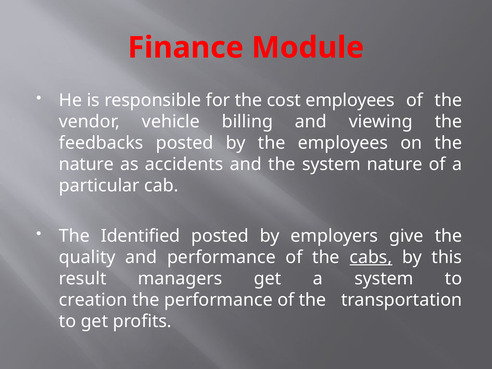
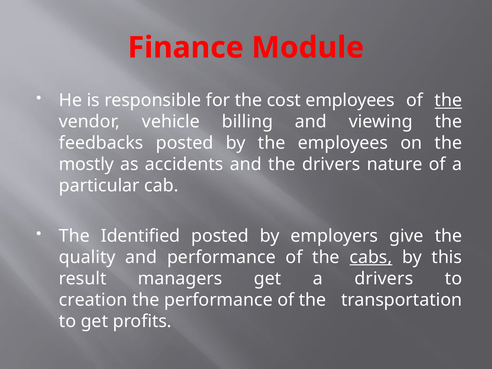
the underline: none -> present (448, 100)
nature: nature -> mostly (86, 164)
the system: system -> drivers (331, 164)
a system: system -> drivers (384, 279)
